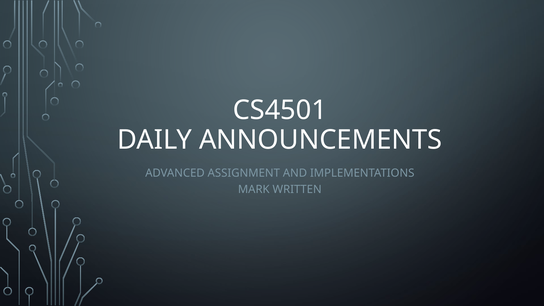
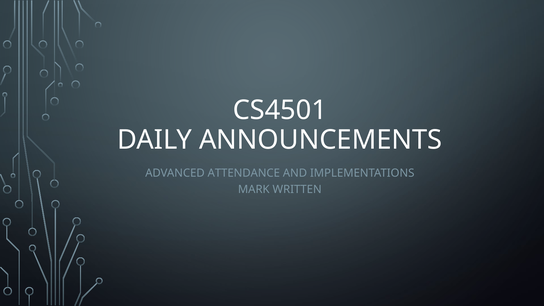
ASSIGNMENT: ASSIGNMENT -> ATTENDANCE (244, 173)
